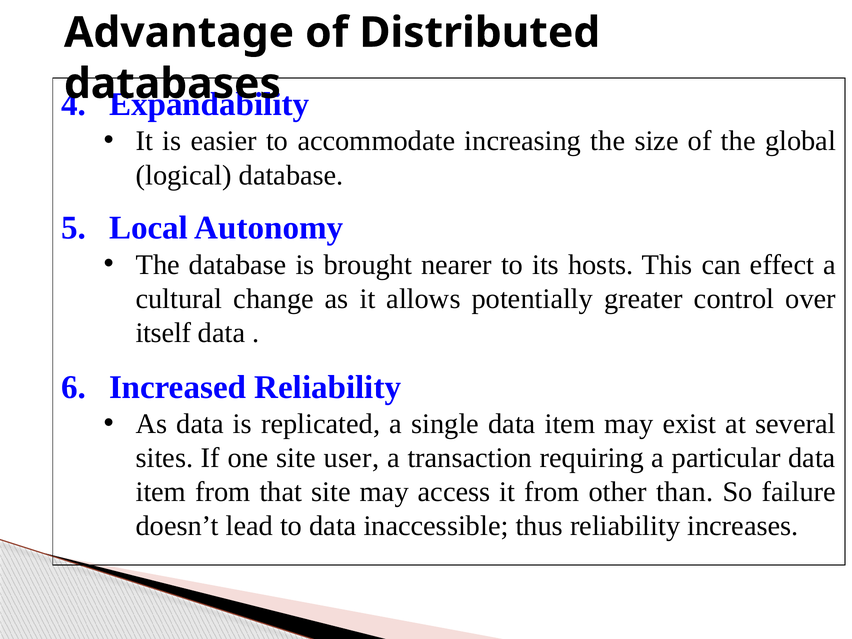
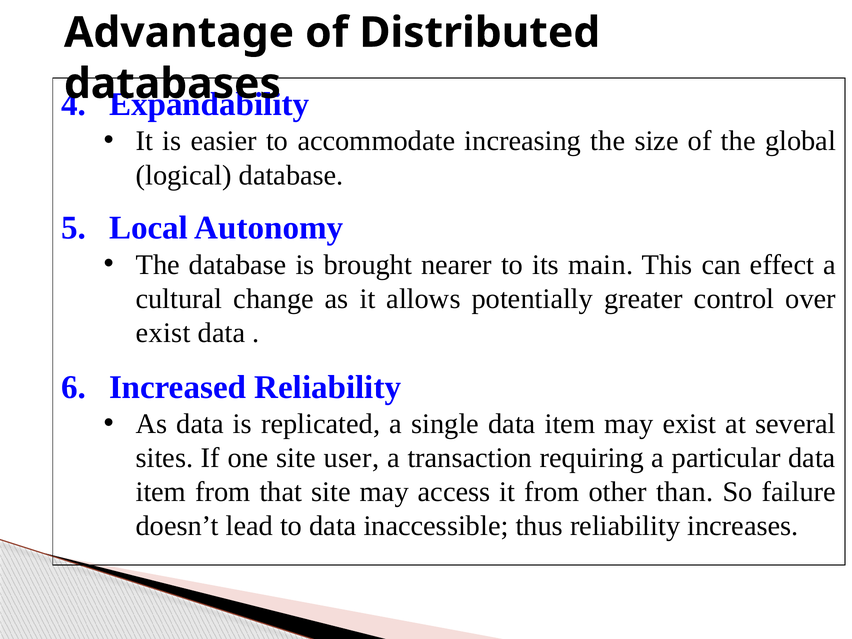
hosts: hosts -> main (601, 265)
itself: itself -> exist (163, 333)
